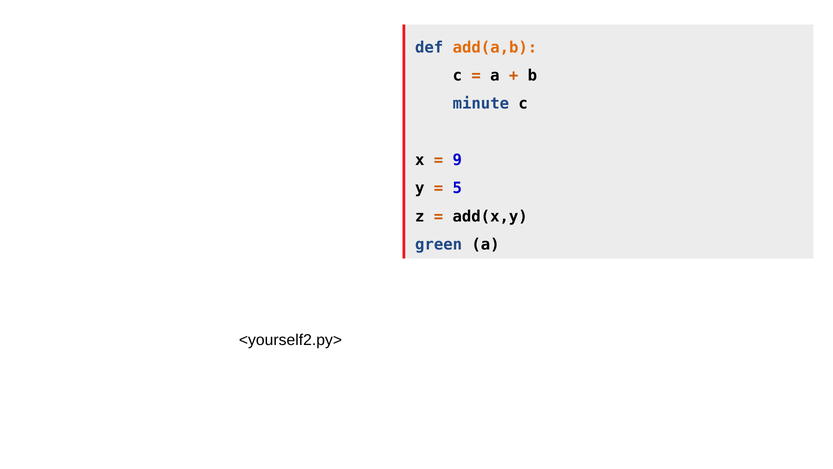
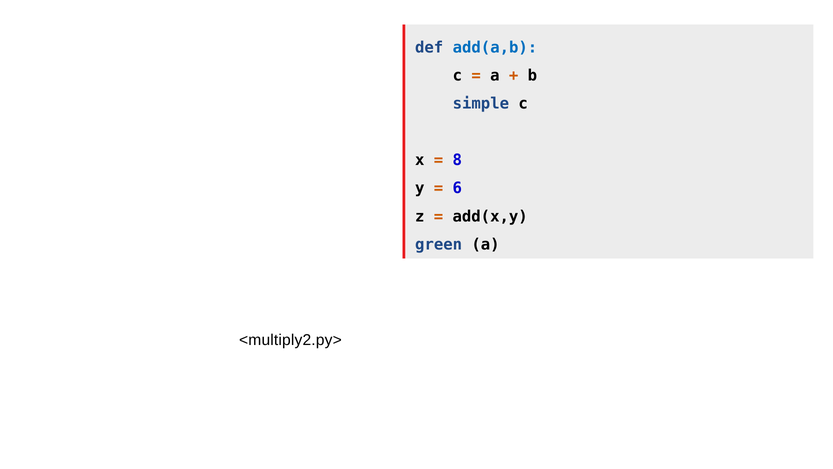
add(a,b colour: orange -> blue (495, 48)
minute: minute -> simple (481, 104)
9: 9 -> 8 (457, 160)
5: 5 -> 6 (457, 188)
<yourself2.py>: <yourself2.py> -> <multiply2.py> (290, 340)
